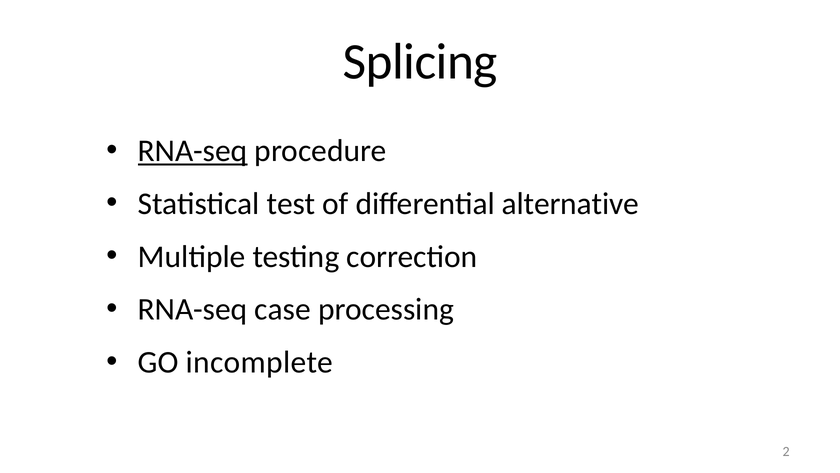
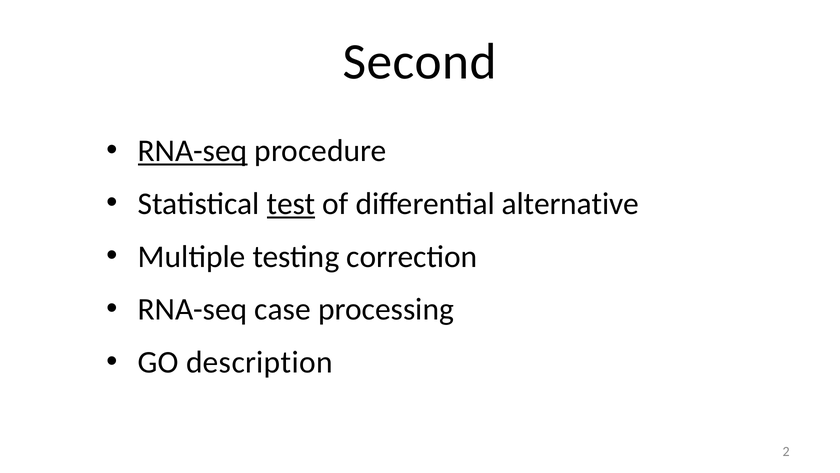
Splicing: Splicing -> Second (420, 62)
test underline: none -> present (291, 204)
incomplete: incomplete -> description (259, 362)
